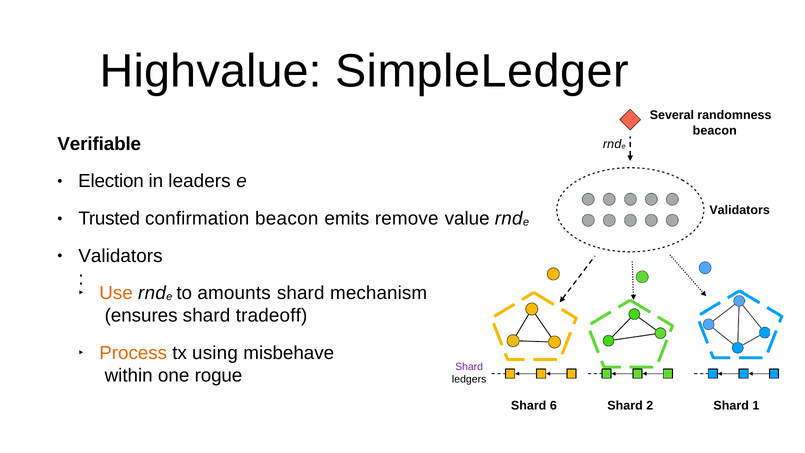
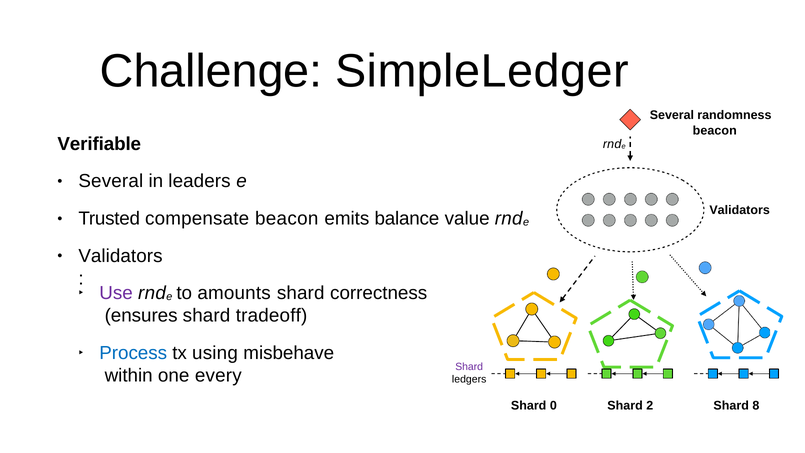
Highvalue: Highvalue -> Challenge (211, 72)
Election: Election -> Several (111, 181)
confirmation: confirmation -> compensate (197, 219)
remove: remove -> balance (407, 219)
Use colour: orange -> purple (116, 293)
mechanism: mechanism -> correctness (379, 293)
Process colour: orange -> blue (133, 353)
rogue: rogue -> every (218, 376)
6: 6 -> 0 (553, 406)
1: 1 -> 8 (756, 406)
